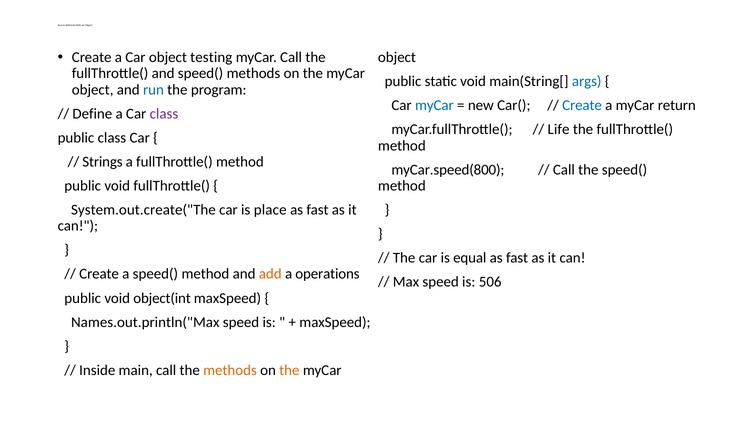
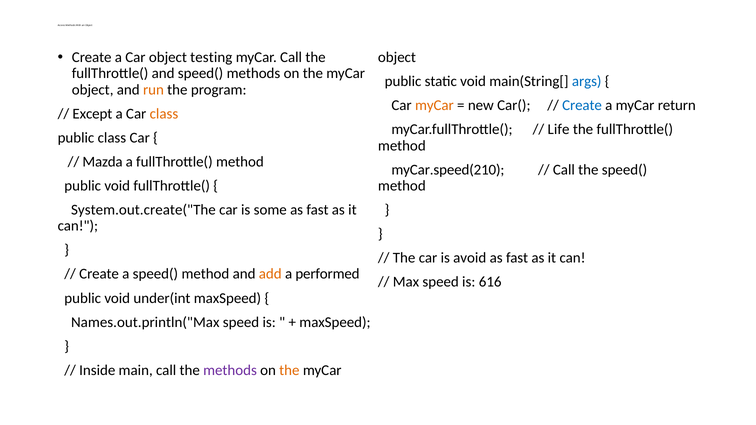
run colour: blue -> orange (153, 90)
myCar colour: blue -> orange (434, 106)
Define: Define -> Except (92, 114)
class colour: purple -> orange (164, 114)
Strings: Strings -> Mazda (103, 162)
myCar.speed(800: myCar.speed(800 -> myCar.speed(210 (448, 170)
place: place -> some (270, 210)
equal: equal -> avoid (470, 258)
operations: operations -> performed (327, 274)
506: 506 -> 616 (490, 282)
object(int: object(int -> under(int (162, 298)
methods colour: orange -> purple (230, 370)
